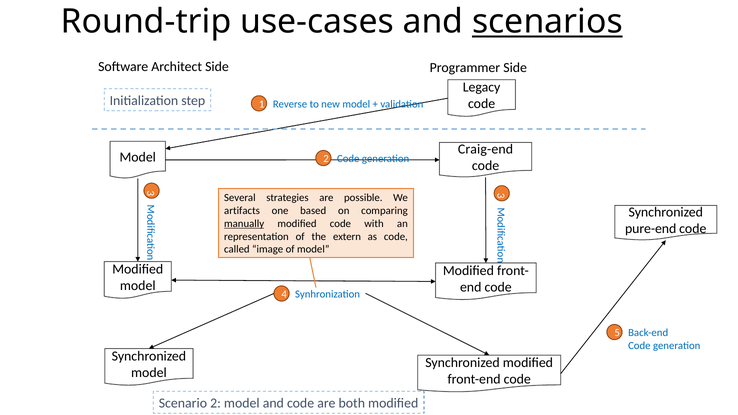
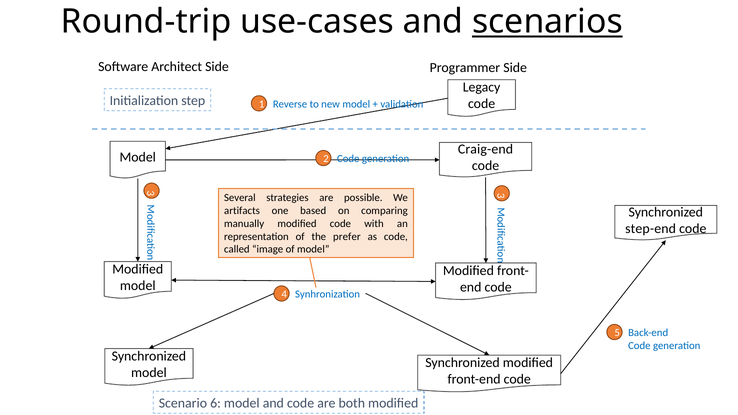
manually underline: present -> none (244, 224)
pure-end: pure-end -> step-end (651, 229)
extern: extern -> prefer (347, 237)
Scenario 2: 2 -> 6 (216, 403)
